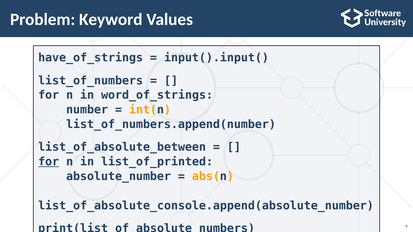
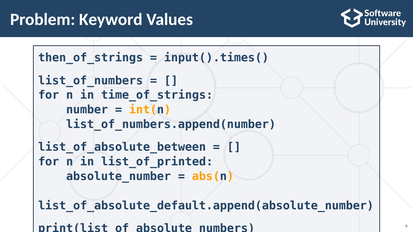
have_of_strings: have_of_strings -> then_of_strings (91, 58)
input().input(: input().input( -> input().times( (216, 58)
word_of_strings: word_of_strings -> time_of_strings (157, 95)
for underline: present -> none (49, 162)
list_of_absolute_console.append(absolute_number: list_of_absolute_console.append(absolute_number -> list_of_absolute_default.append(absolute_number (206, 206)
